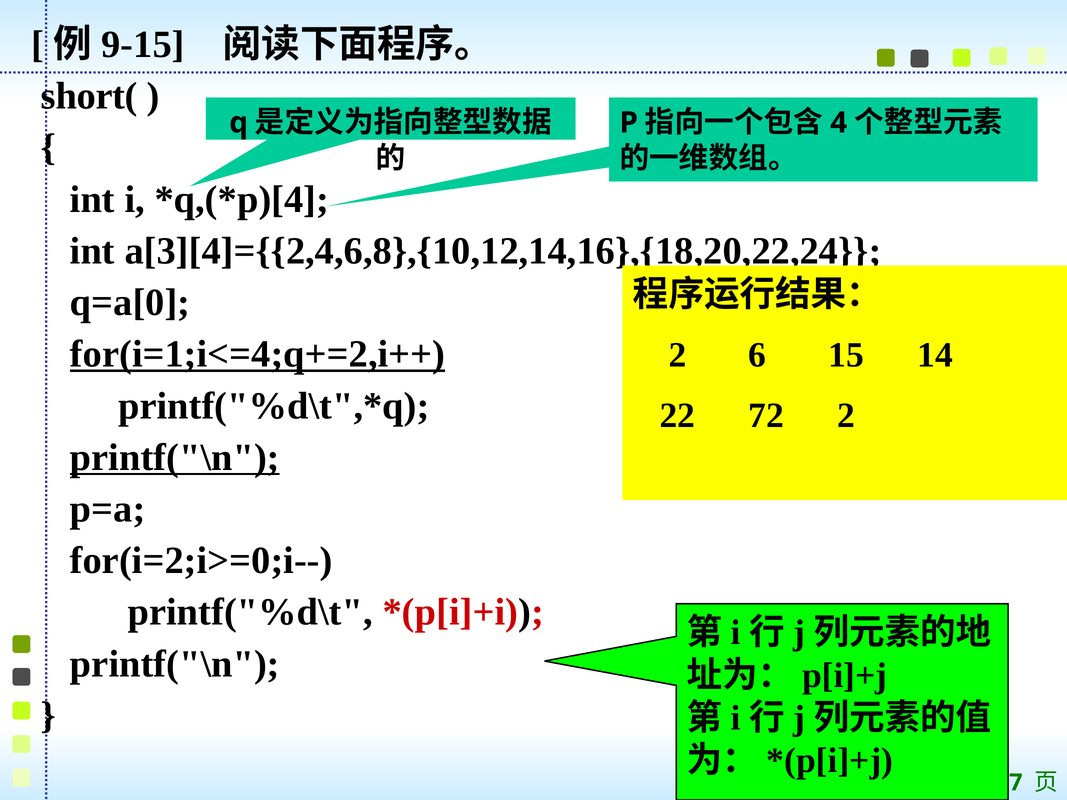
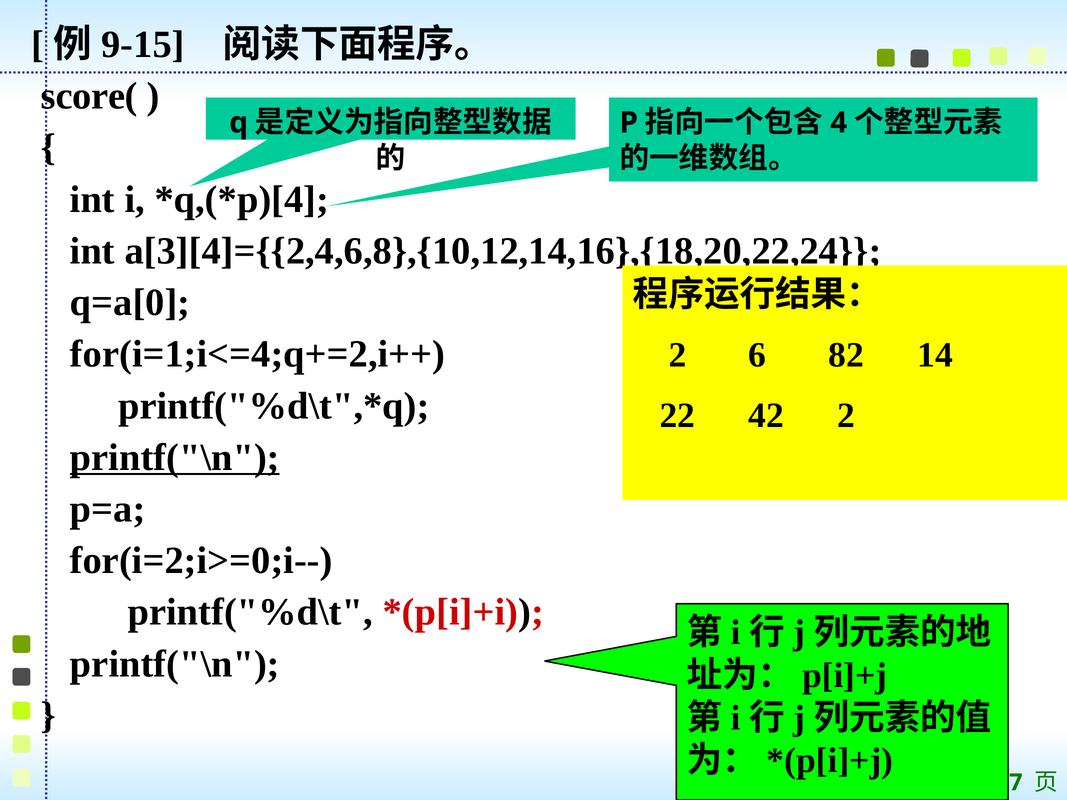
short(: short( -> score( (89, 96)
for(i=1;i<=4;q+=2,i++ underline: present -> none (258, 354)
15: 15 -> 82 (846, 355)
72: 72 -> 42 (766, 416)
